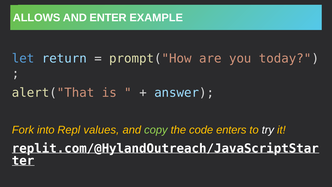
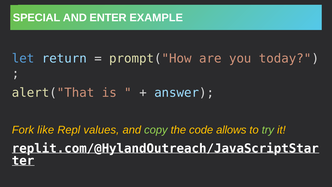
ALLOWS: ALLOWS -> SPECIAL (37, 18)
into: into -> like (46, 130)
enters: enters -> allows (231, 130)
try colour: white -> light green (268, 130)
